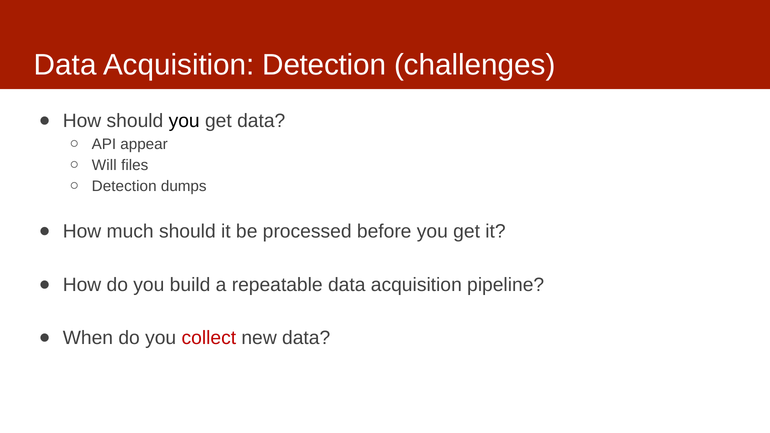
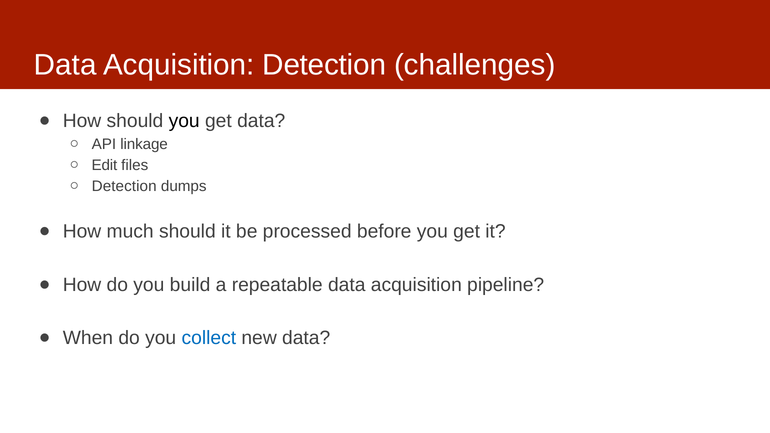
appear: appear -> linkage (144, 144)
Will: Will -> Edit (104, 165)
collect colour: red -> blue (209, 338)
